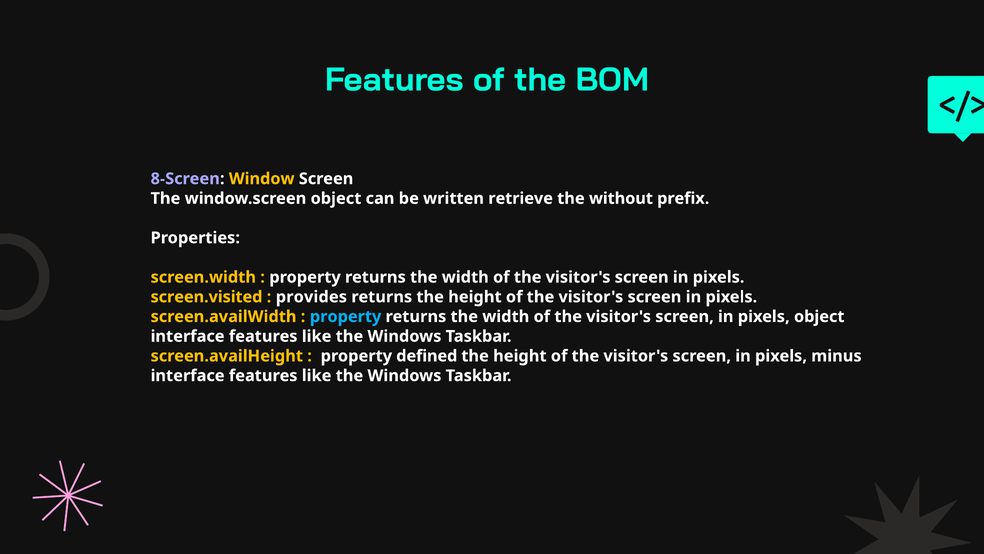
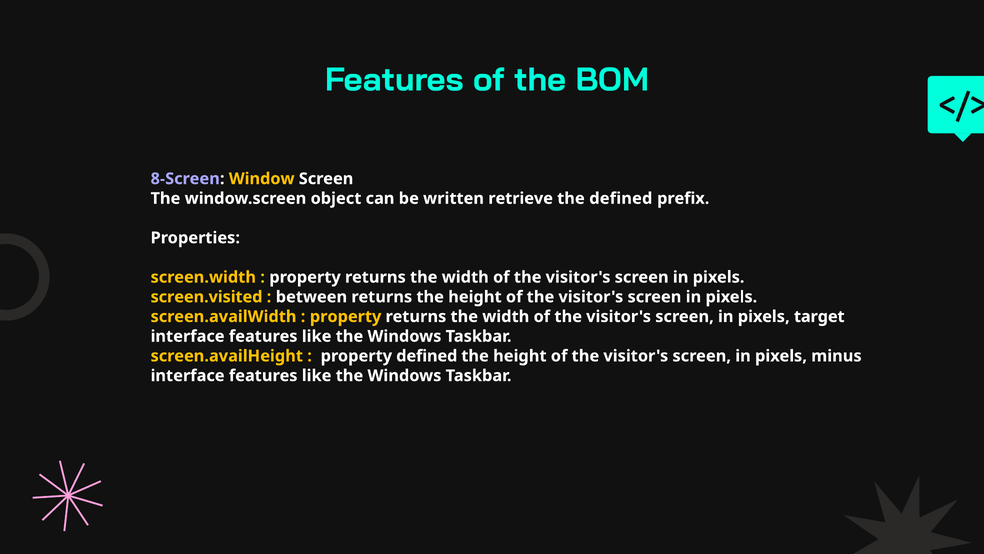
the without: without -> defined (621, 198)
provides: provides -> between (311, 297)
property colour: light blue -> yellow (346, 316)
pixels object: object -> target (819, 316)
